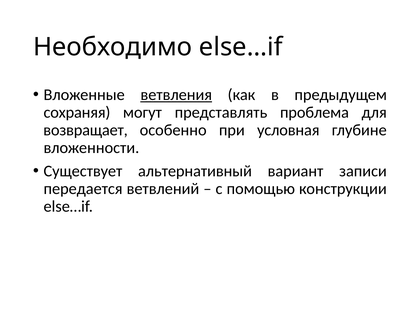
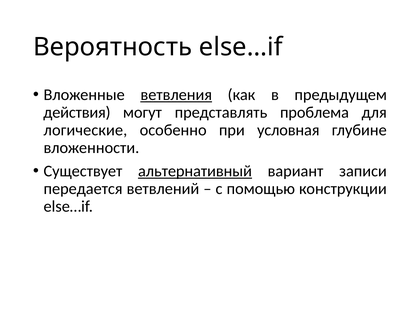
Необходимо: Необходимо -> Вероятность (113, 47)
сохраняя: сохраняя -> действия (77, 112)
возвращает: возвращает -> логические (85, 130)
альтернативный underline: none -> present (195, 171)
